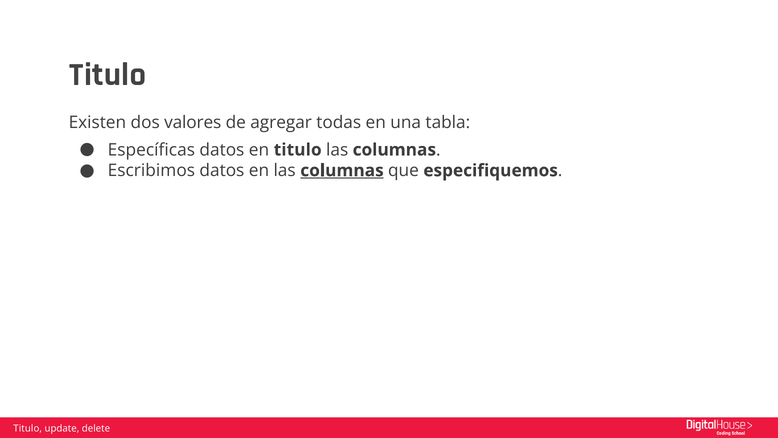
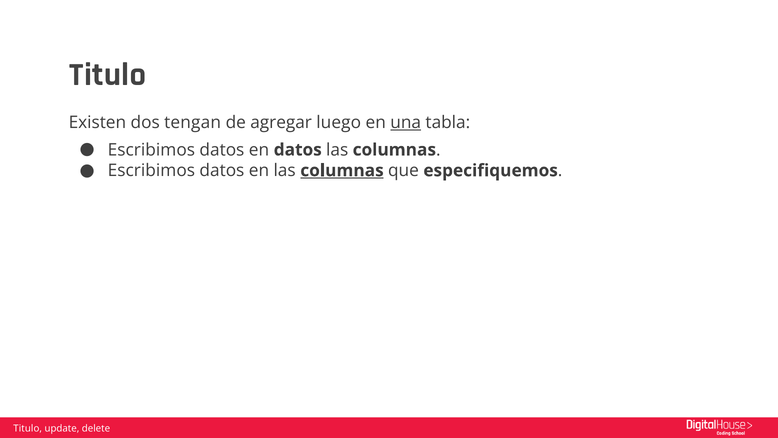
valores: valores -> tengan (193, 122)
todas: todas -> luego (339, 122)
una underline: none -> present (406, 122)
Específicas: Específicas -> Escribimos (151, 150)
en titulo: titulo -> datos (298, 150)
